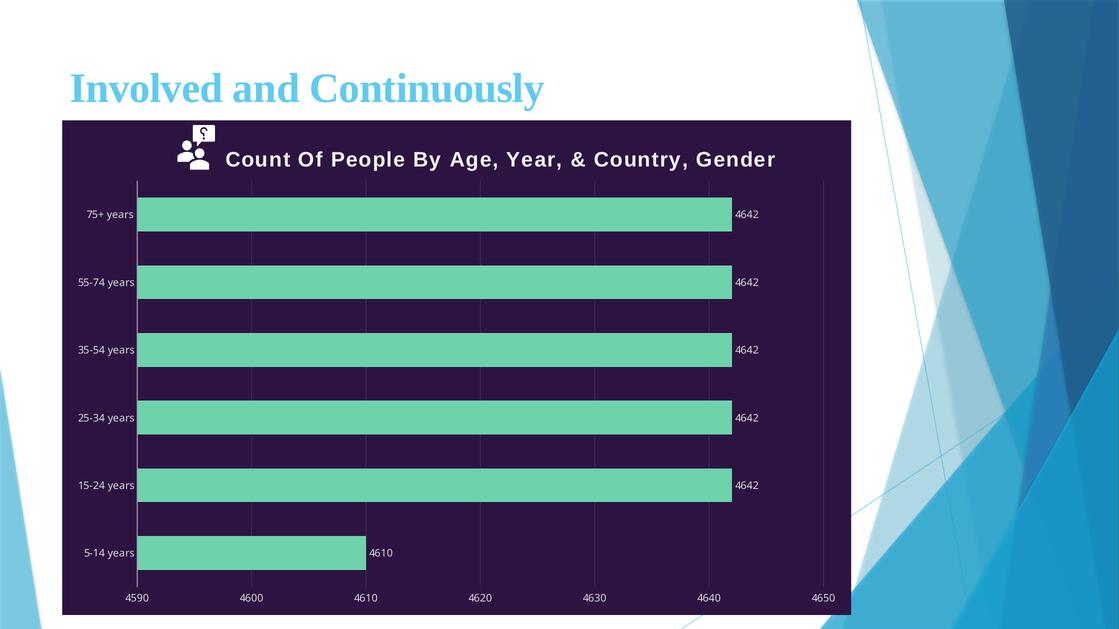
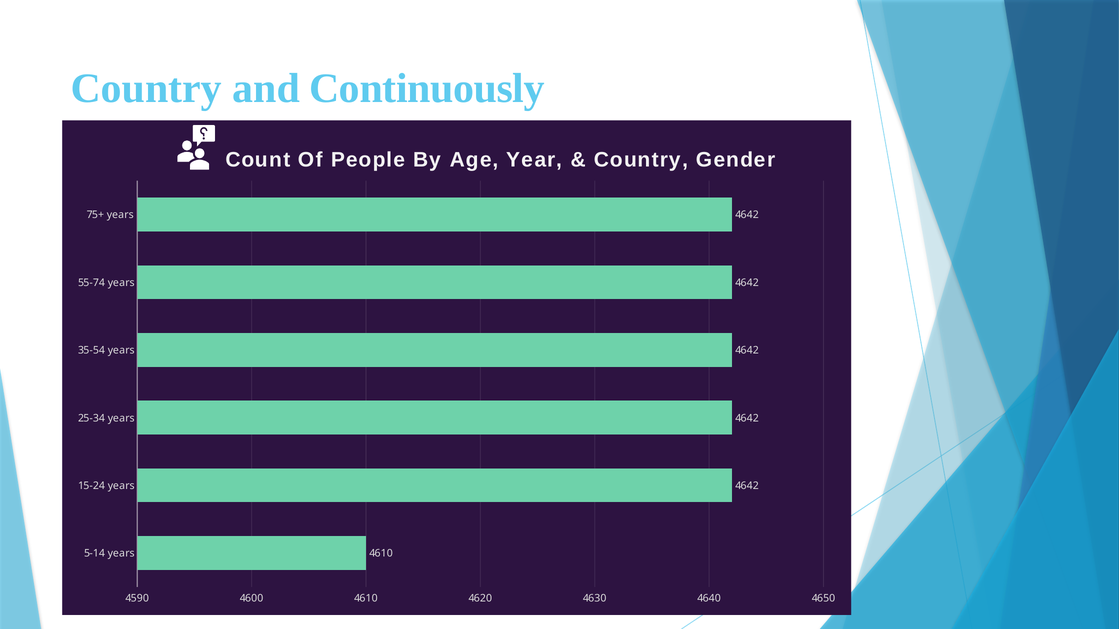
Involved: Involved -> Country (146, 88)
